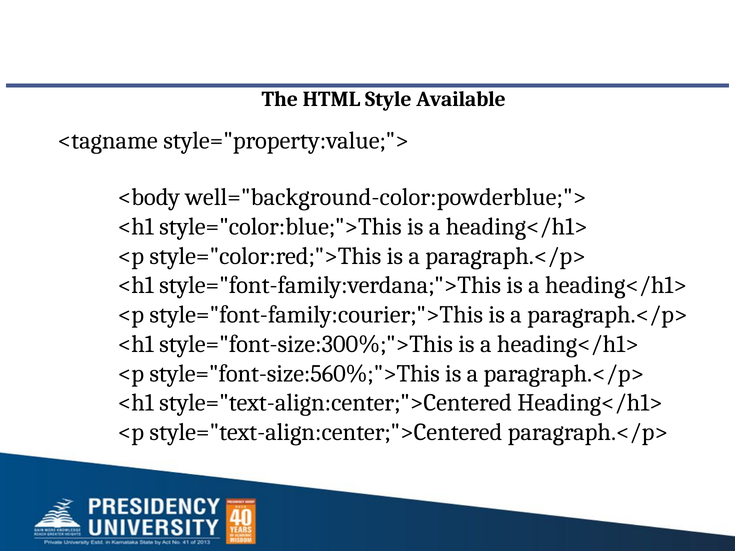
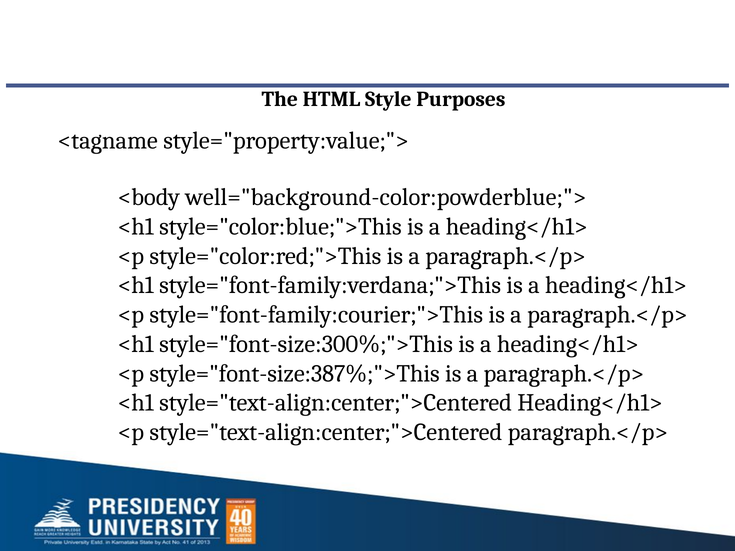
Available: Available -> Purposes (461, 99)
style="font-size:560%;">This: style="font-size:560%;">This -> style="font-size:387%;">This (295, 374)
